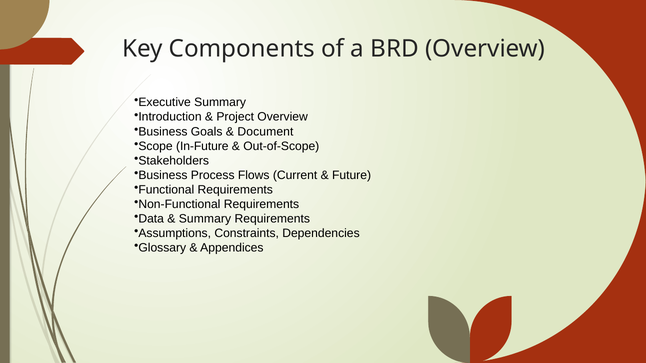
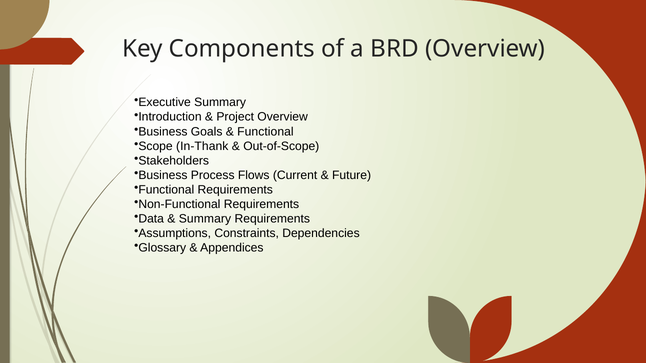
Document: Document -> Functional (265, 132)
In-Future: In-Future -> In-Thank (202, 146)
